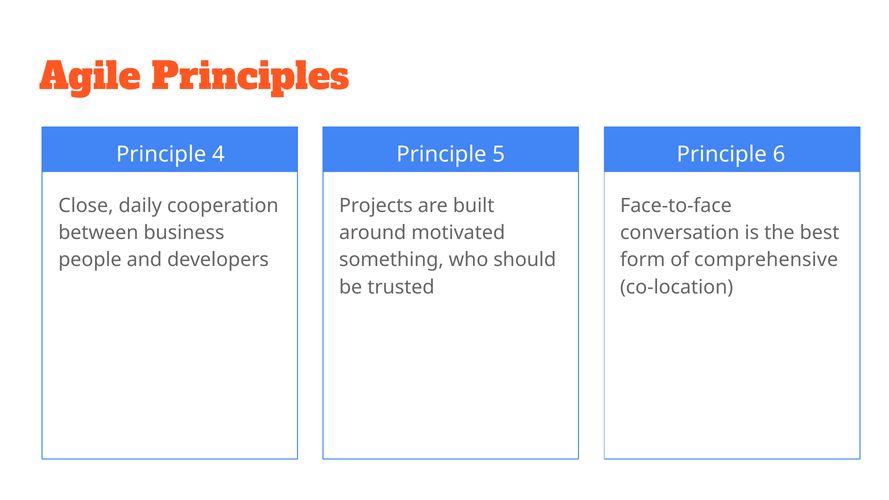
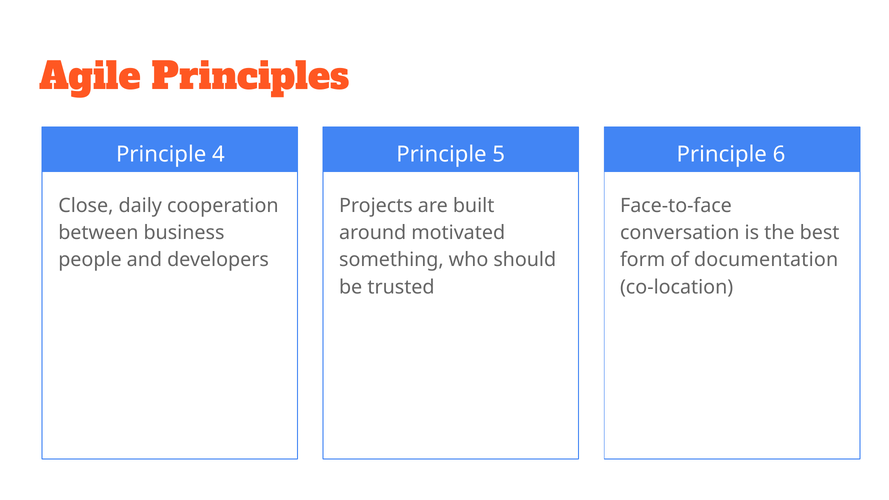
comprehensive: comprehensive -> documentation (766, 260)
